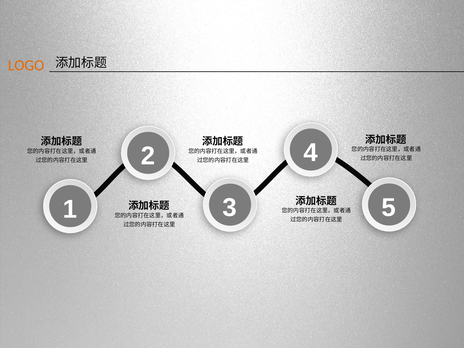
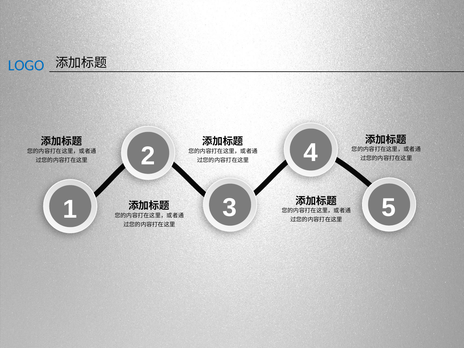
LOGO colour: orange -> blue (26, 65)
